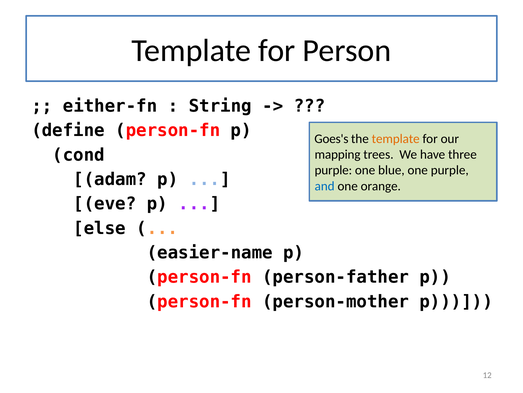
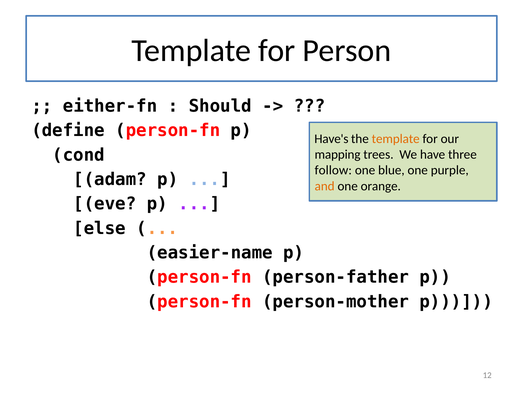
String: String -> Should (220, 106)
Goes's: Goes's -> Have's (331, 139)
purple: purple -> follow (333, 170)
and colour: blue -> orange (325, 186)
